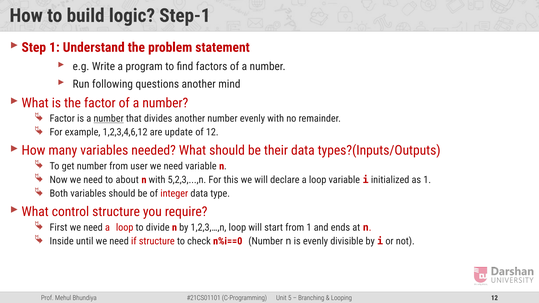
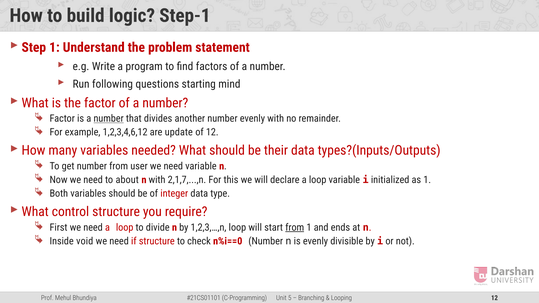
questions another: another -> starting (199, 84)
5,2,3,...,n: 5,2,3,...,n -> 2,1,7,...,n (187, 180)
from underline: none -> present (295, 228)
until: until -> void (85, 241)
